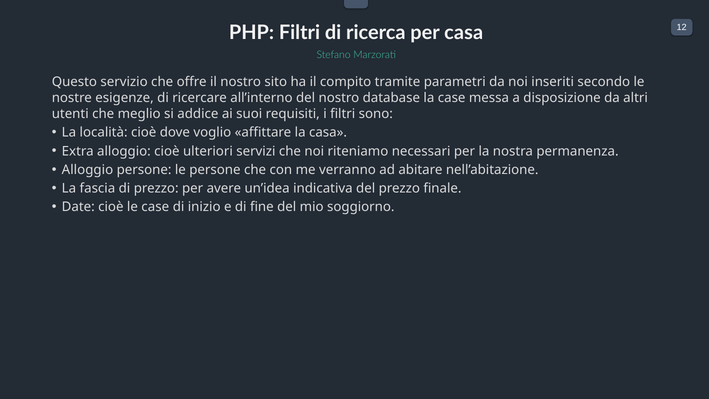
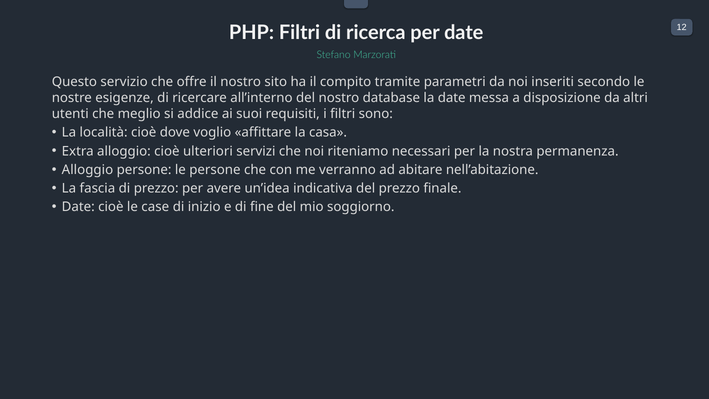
per casa: casa -> date (464, 33)
la case: case -> date (452, 98)
